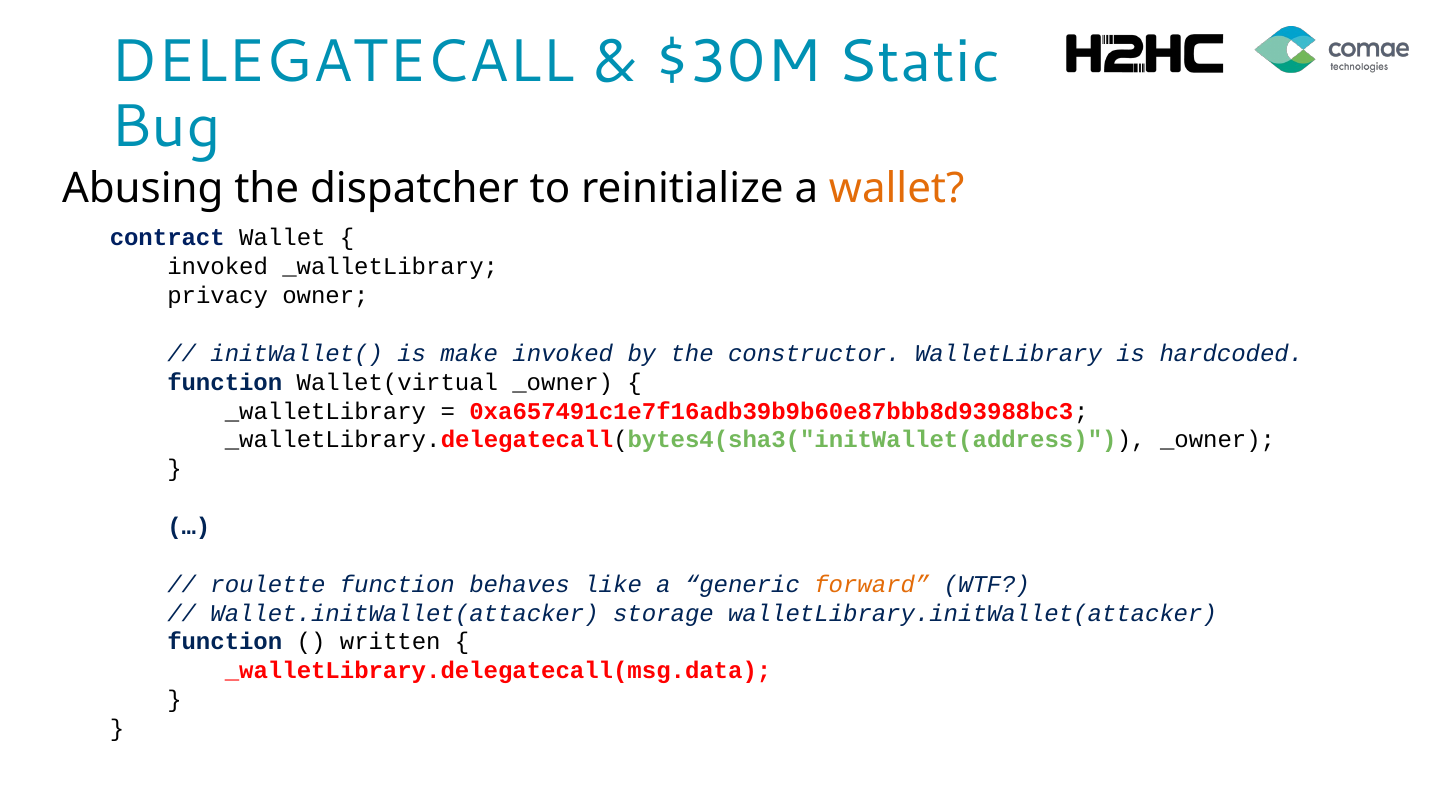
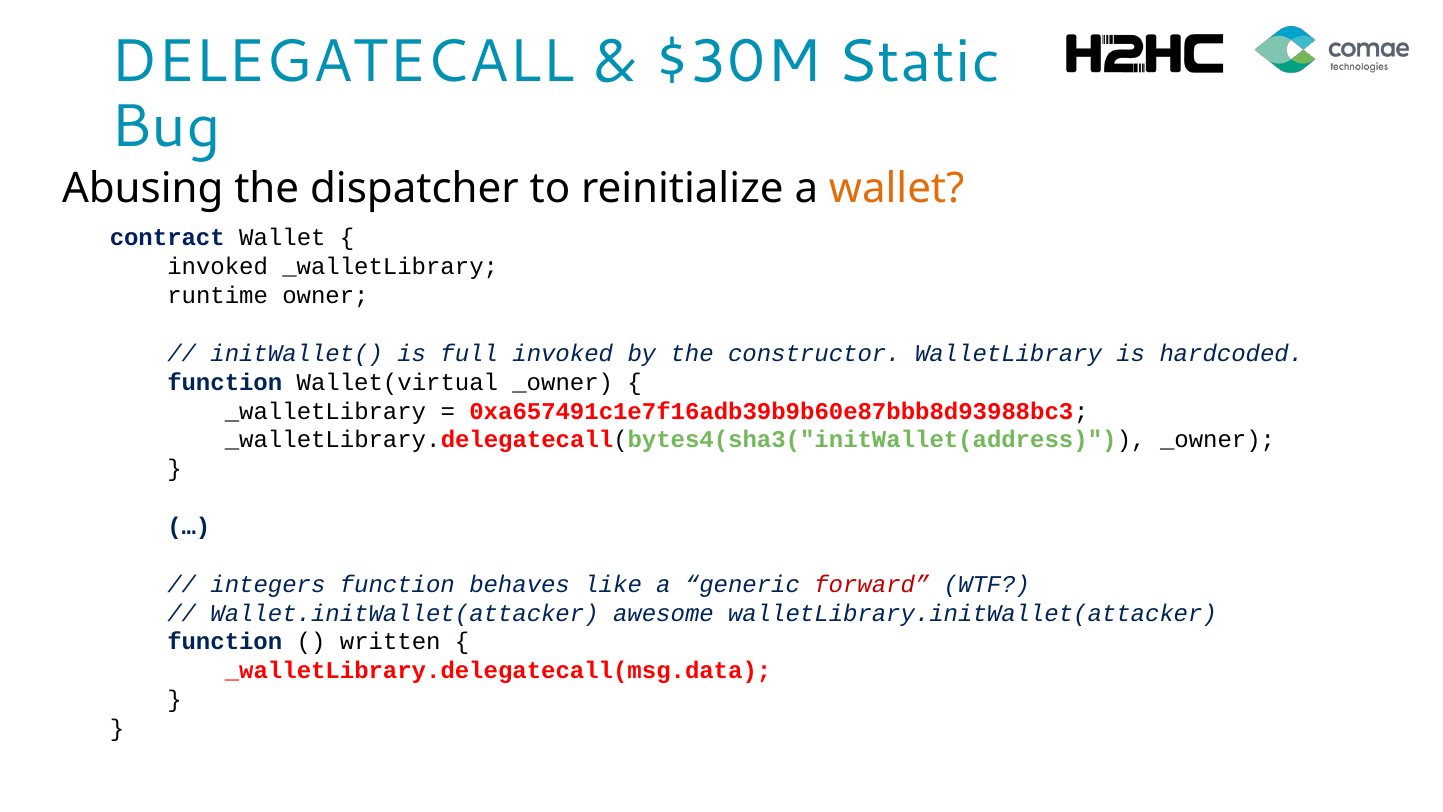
privacy: privacy -> runtime (218, 296)
make: make -> full (469, 353)
roulette: roulette -> integers (268, 584)
forward colour: orange -> red (872, 584)
storage: storage -> awesome (663, 613)
